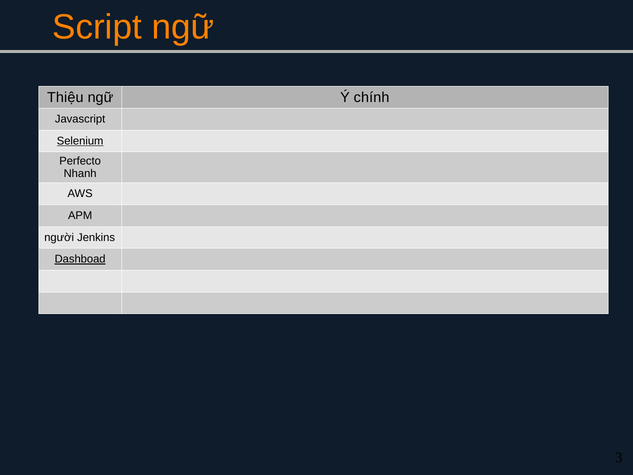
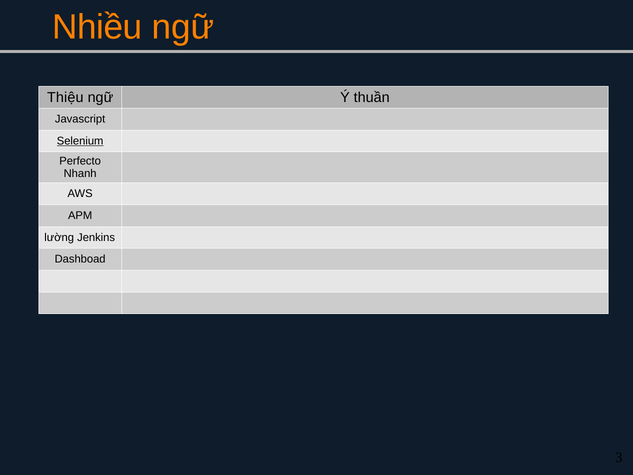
Script: Script -> Nhiều (97, 27)
chính: chính -> thuần (372, 97)
người: người -> lường (59, 237)
Dashboad underline: present -> none (80, 259)
